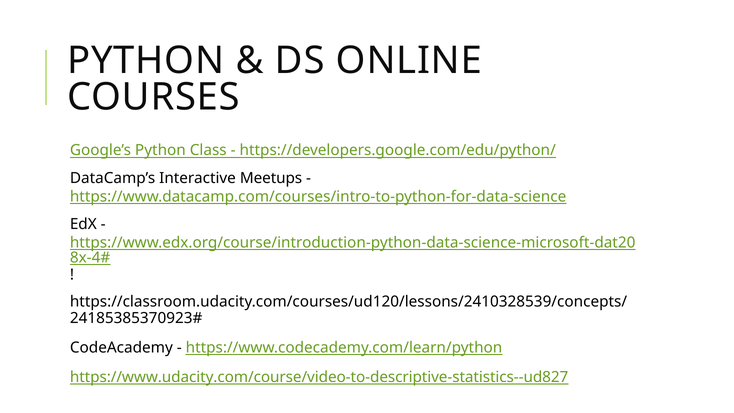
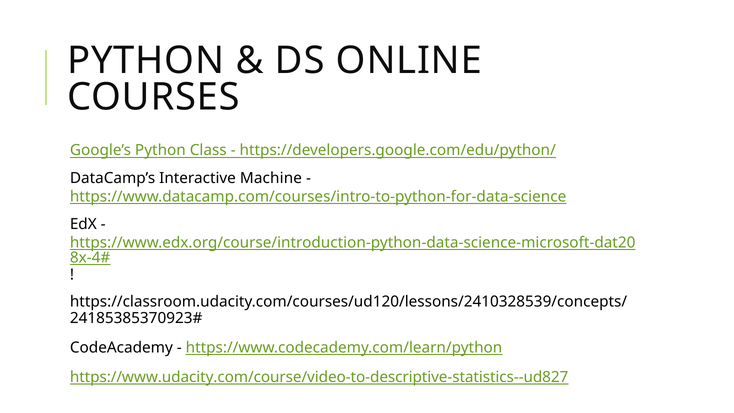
Meetups: Meetups -> Machine (271, 178)
